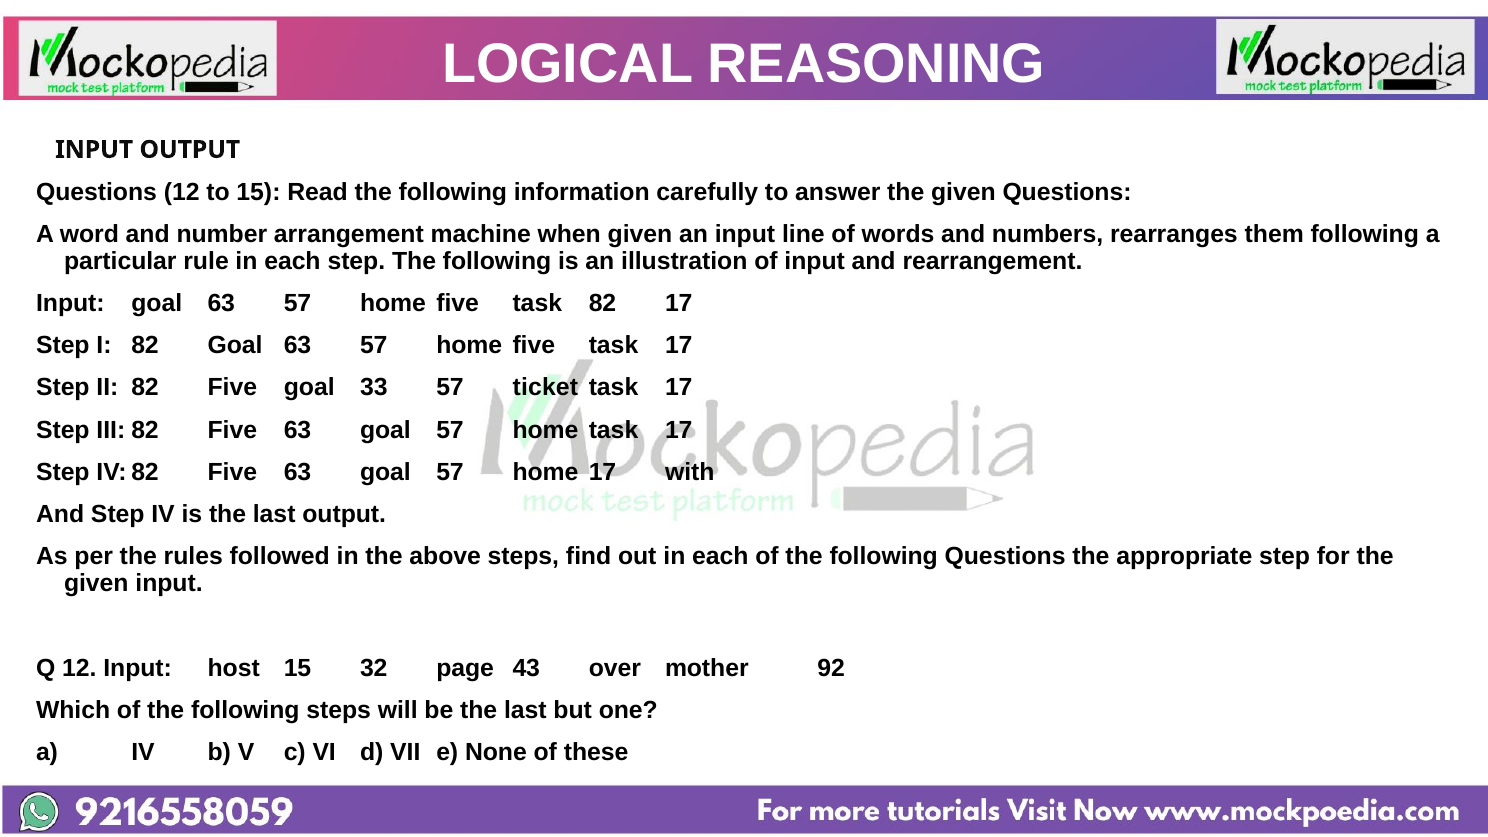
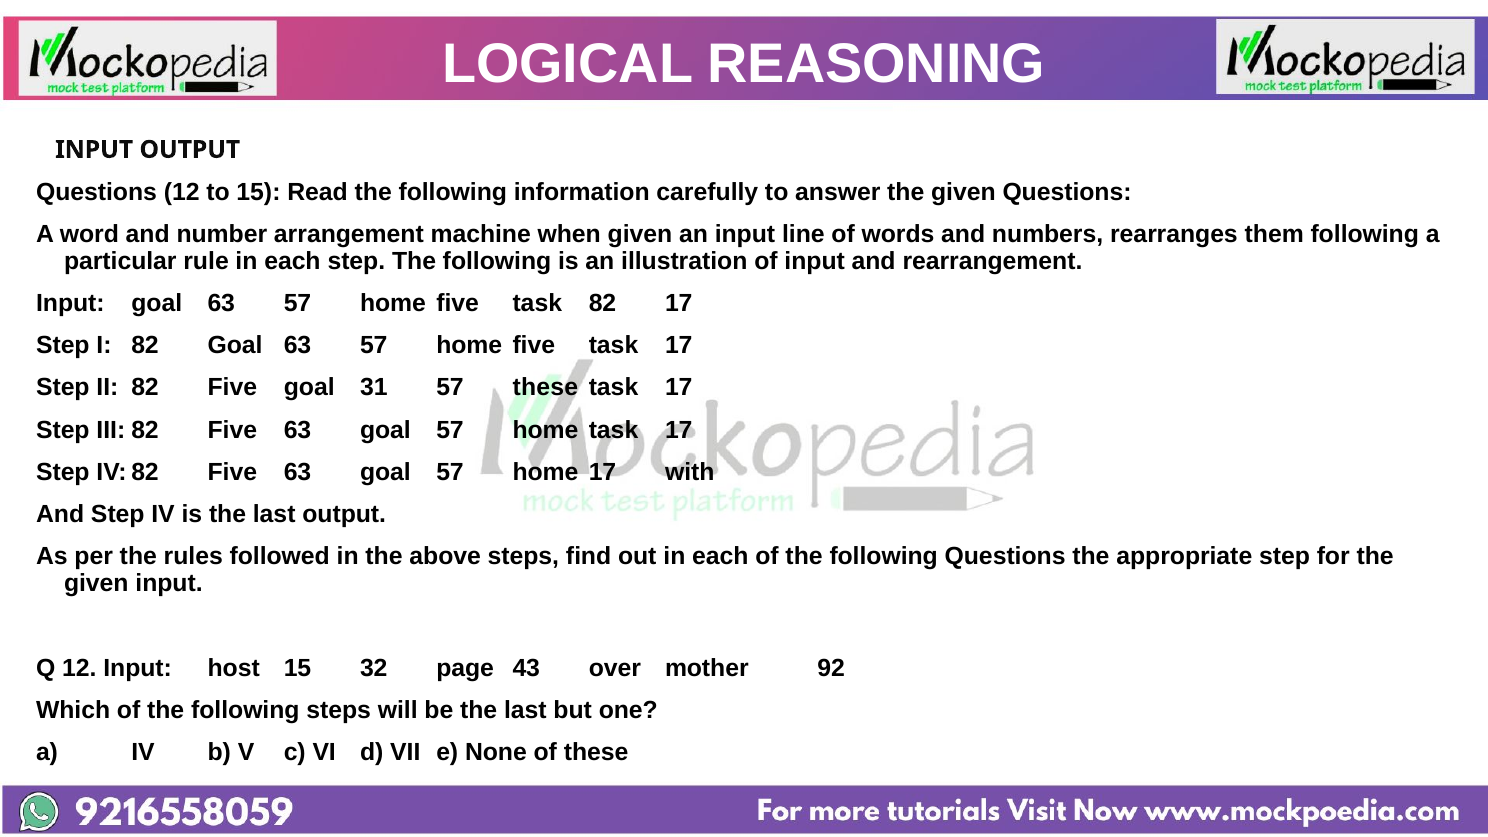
33: 33 -> 31 (374, 388)
57 ticket: ticket -> these (545, 388)
